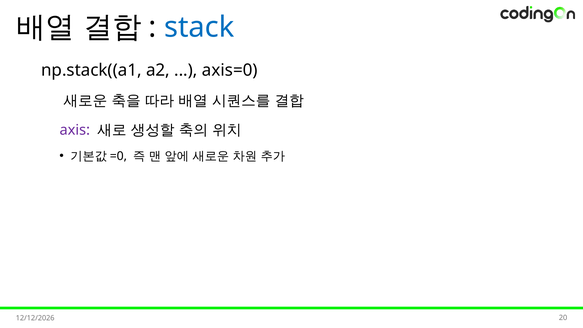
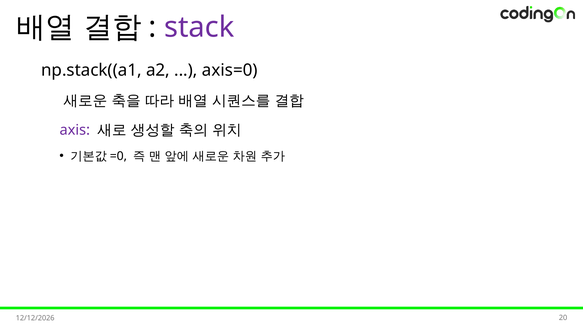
stack colour: blue -> purple (199, 27)
